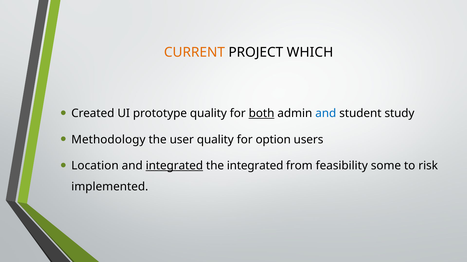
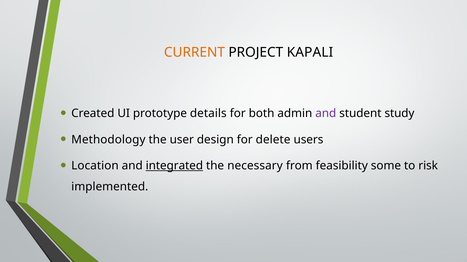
WHICH: WHICH -> KAPALI (310, 53)
prototype quality: quality -> details (208, 114)
both underline: present -> none (262, 114)
and colour: blue -> purple (326, 114)
user quality: quality -> design (215, 140)
option: option -> delete (273, 140)
the integrated: integrated -> necessary (255, 166)
